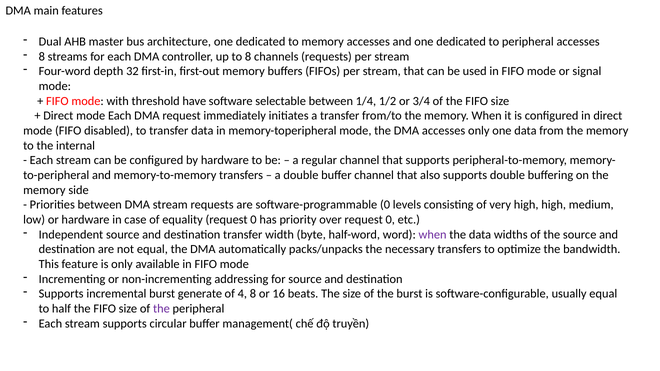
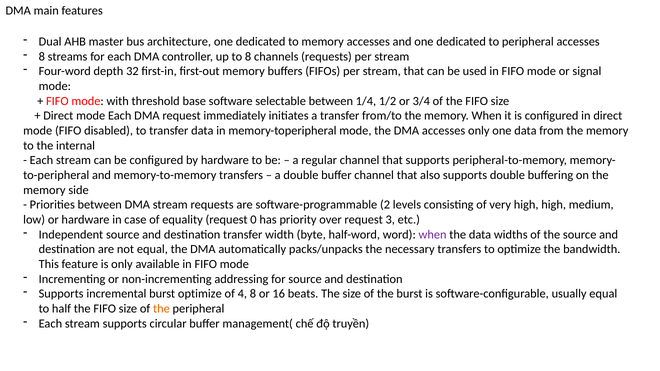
have: have -> base (194, 101)
software-programmable 0: 0 -> 2 (385, 205)
over request 0: 0 -> 3 (390, 220)
burst generate: generate -> optimize (200, 294)
the colour: purple -> orange (161, 309)
